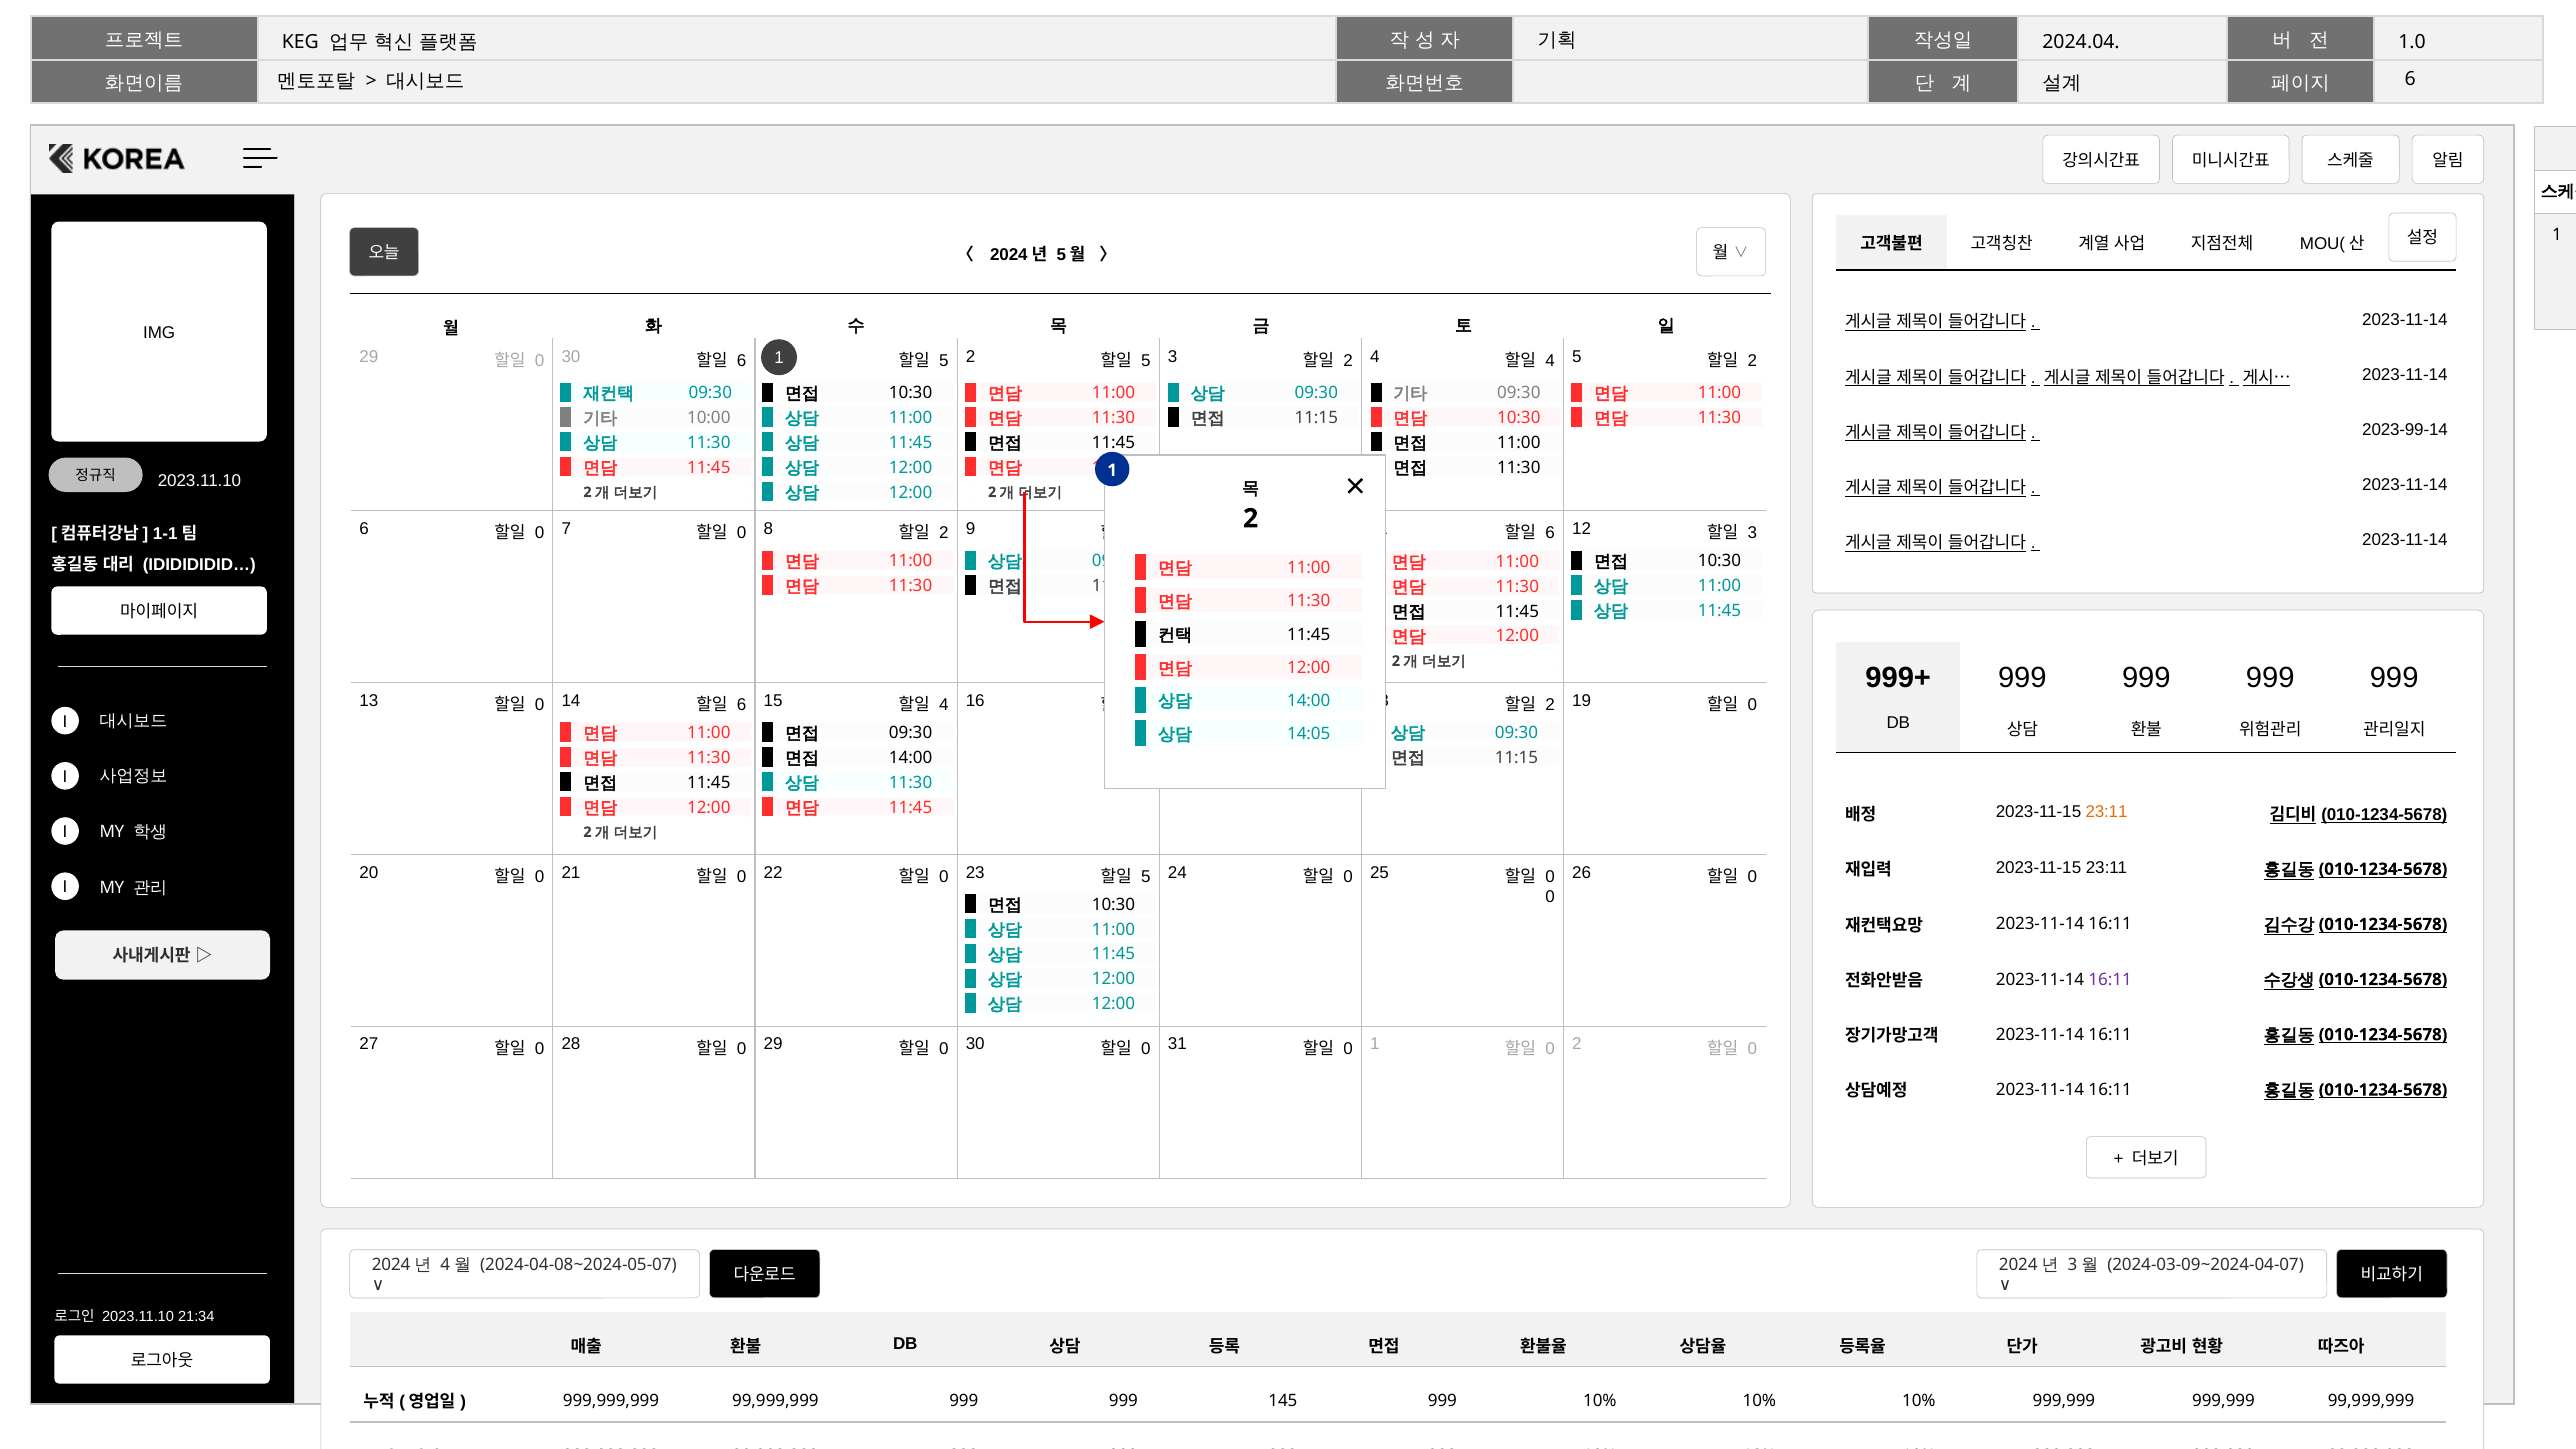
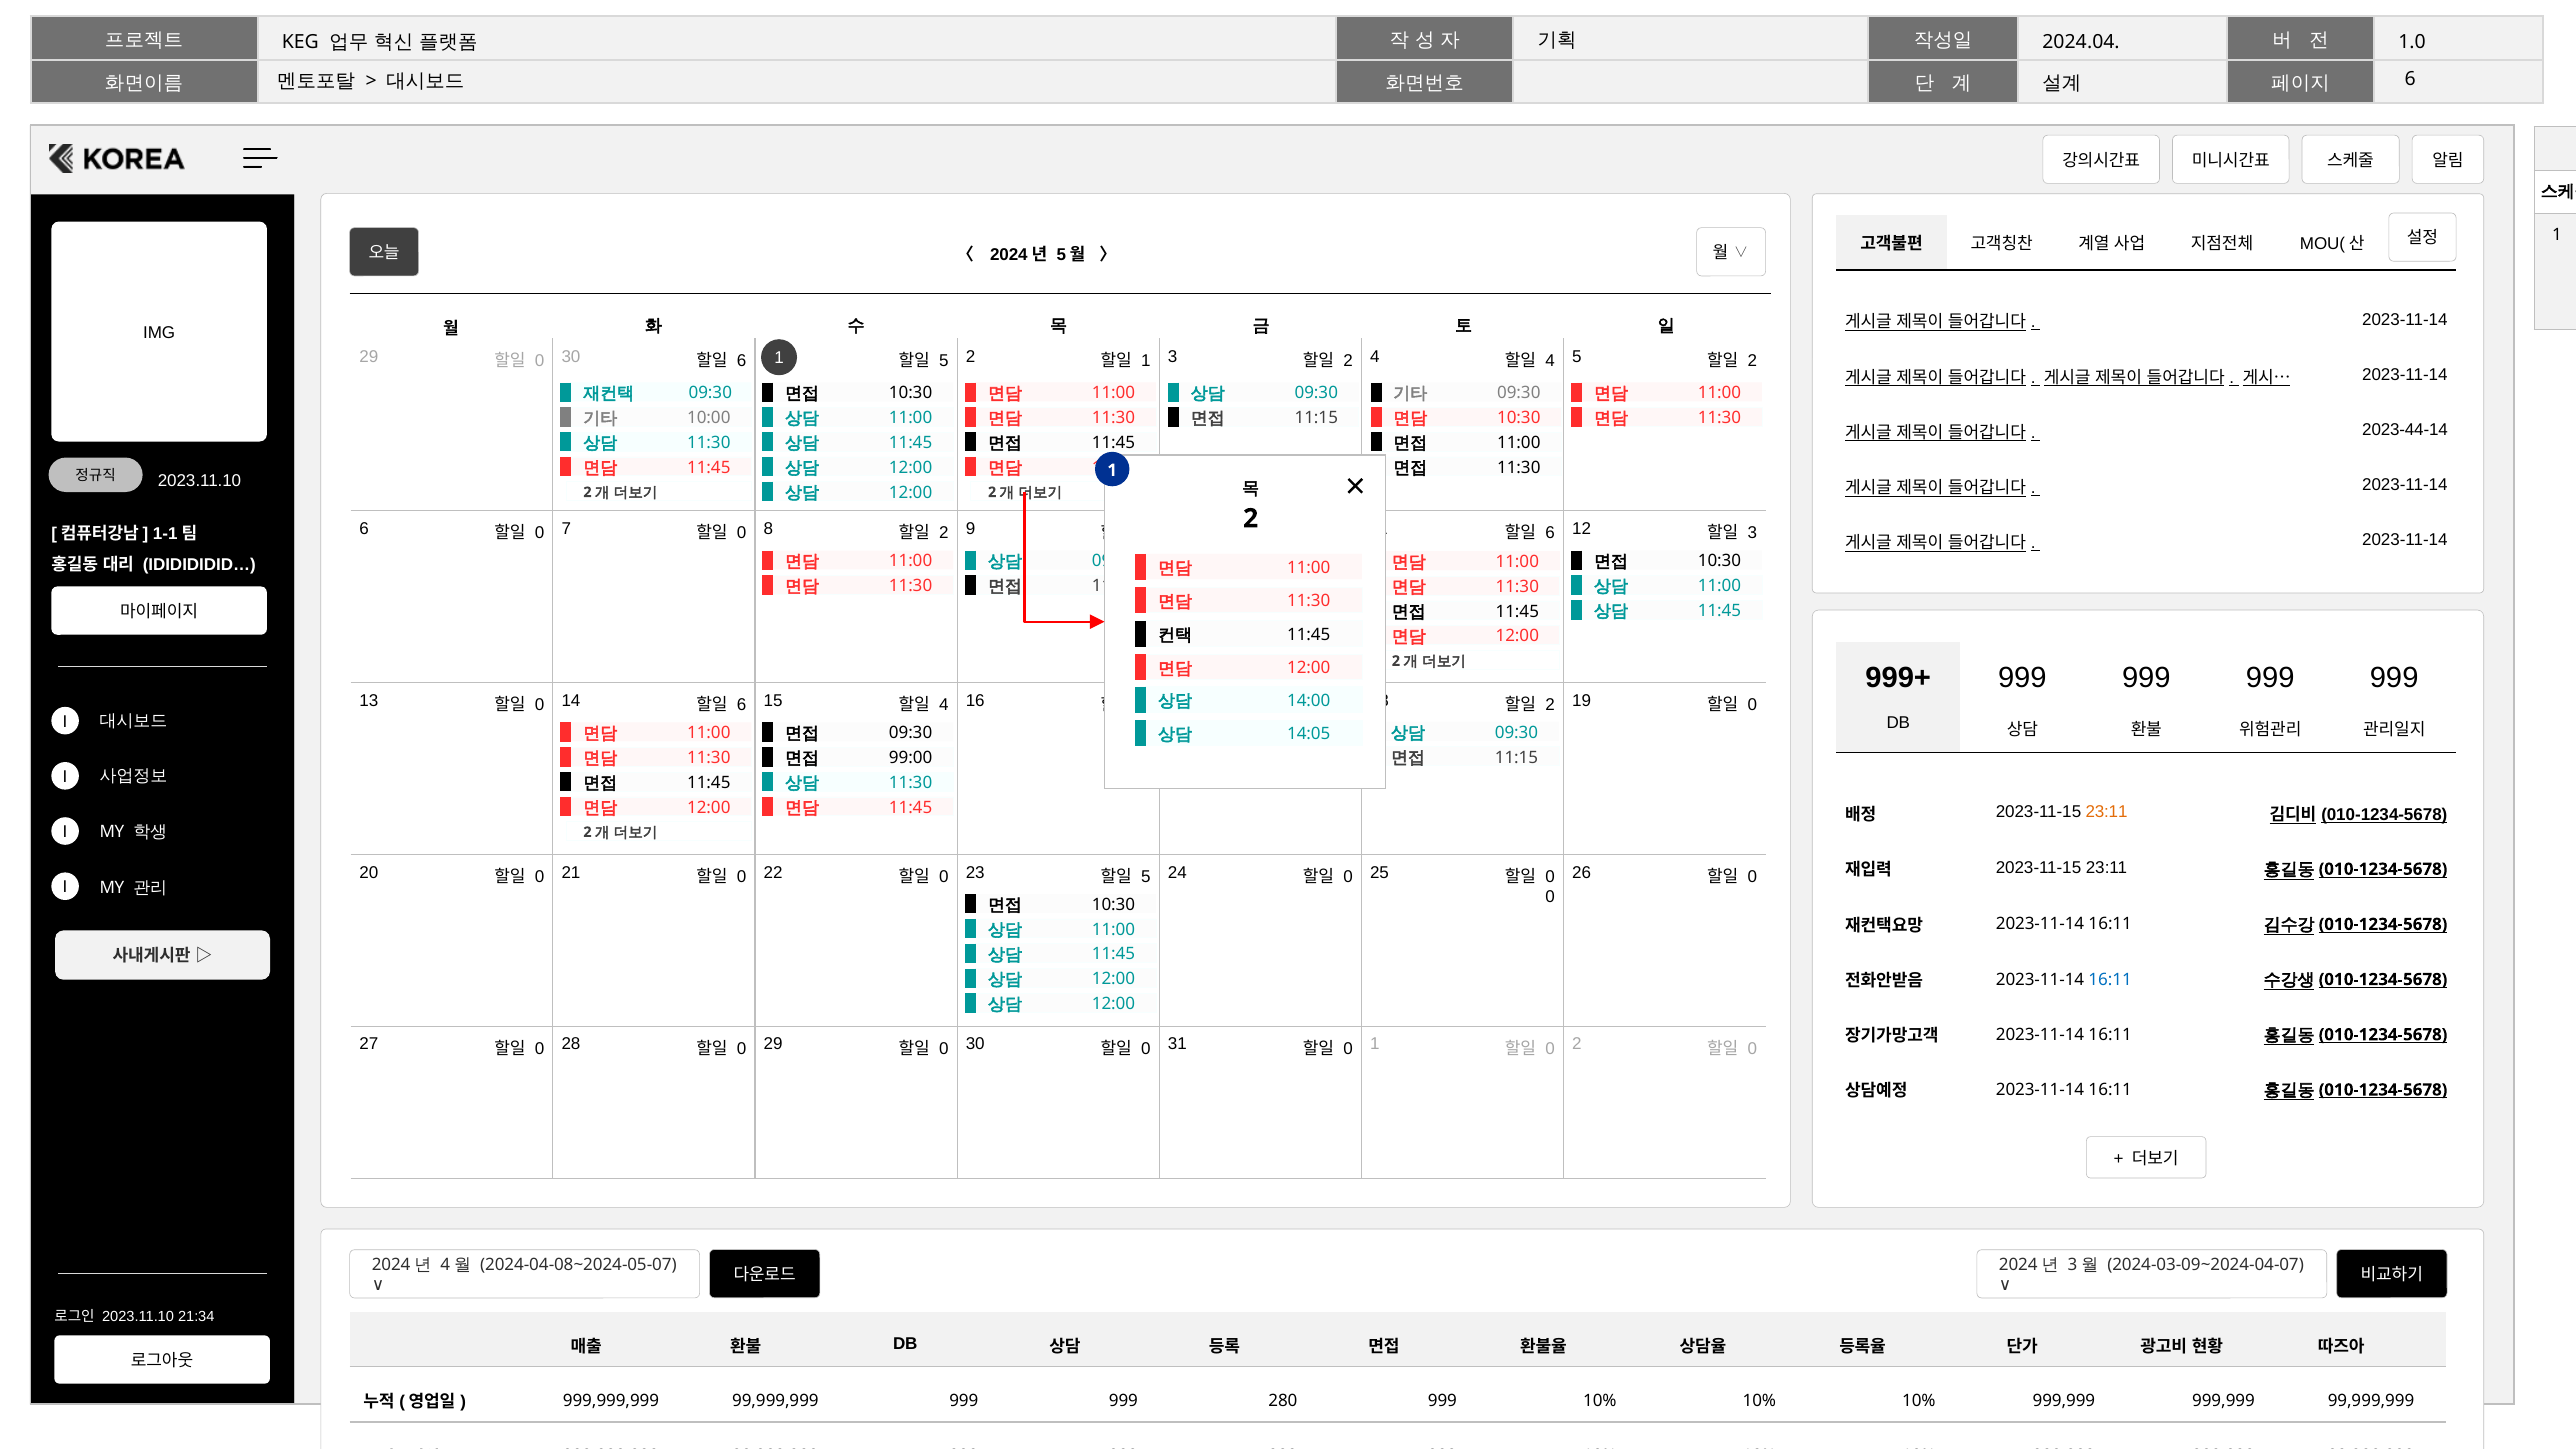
5: 5 -> 1 (1146, 361)
2023-99-14: 2023-99-14 -> 2023-44-14 (2405, 430)
14:00: 14:00 -> 99:00 (911, 758)
16:11 colour: purple -> blue (2110, 979)
145: 145 -> 280 (1283, 1401)
